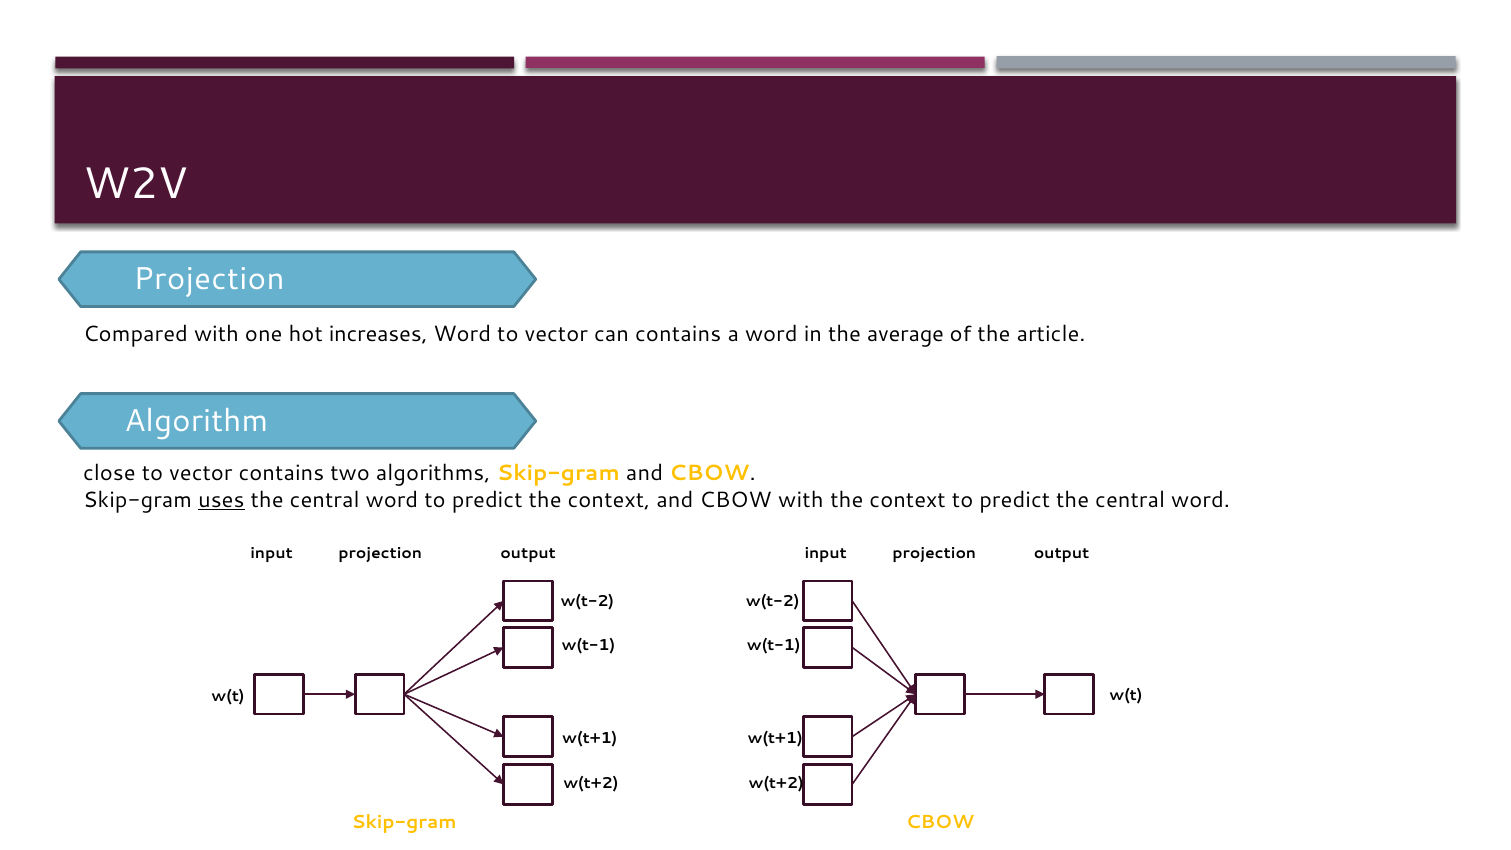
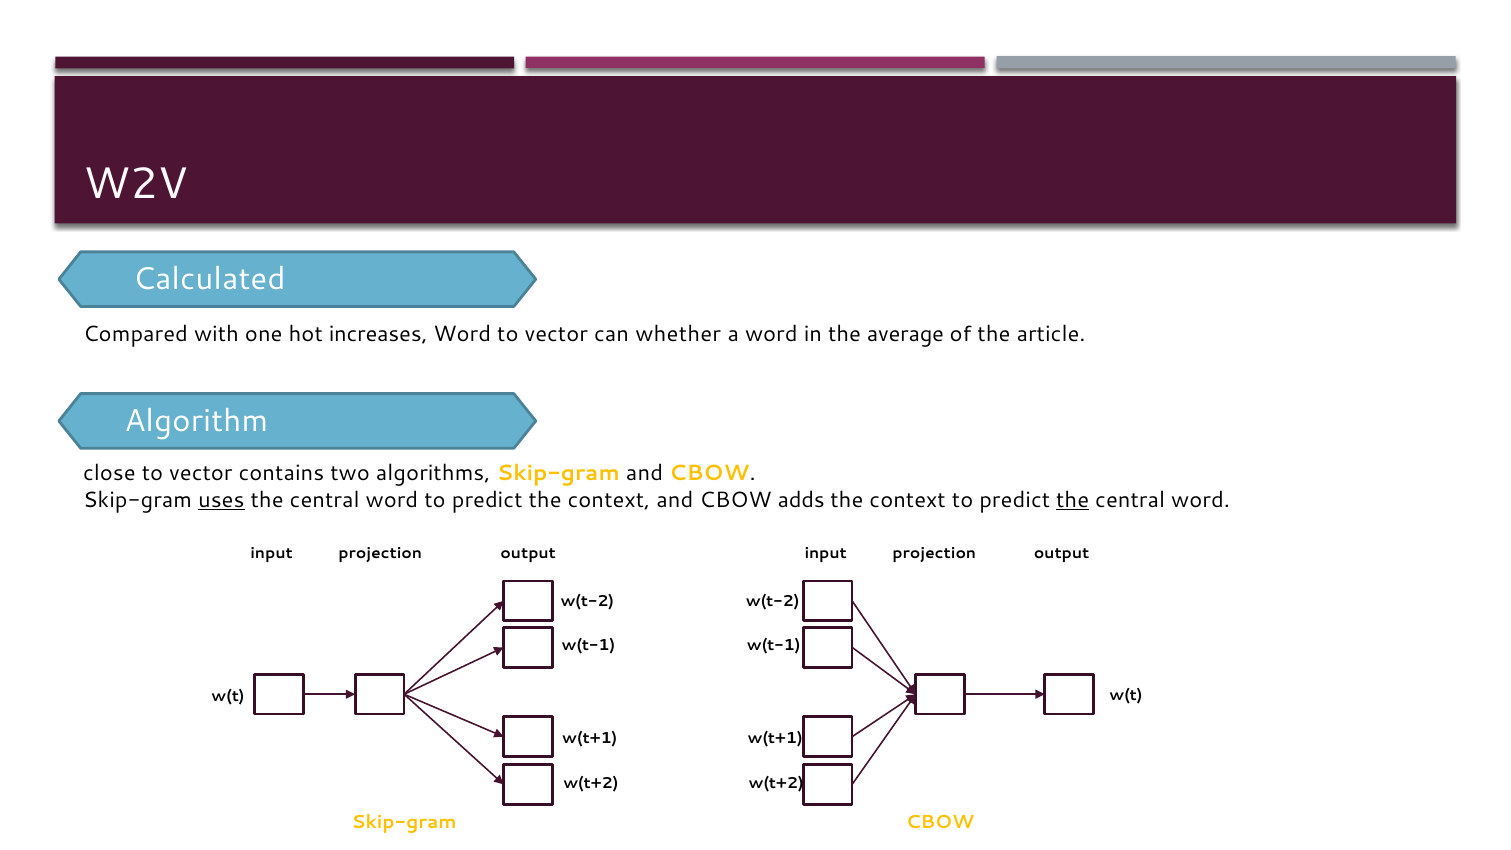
Projection: Projection -> Calculated (209, 279)
can contains: contains -> whether (678, 334)
CBOW with: with -> adds (801, 500)
the underline: none -> present (1073, 500)
